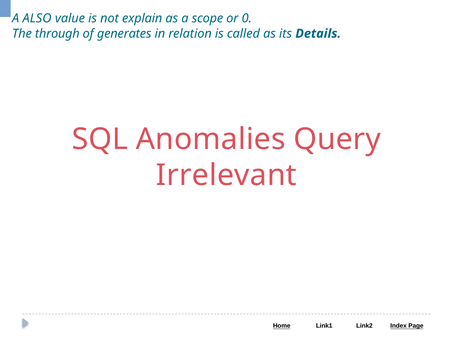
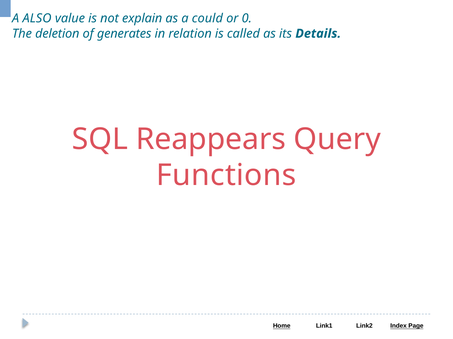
scope: scope -> could (207, 19)
through: through -> deletion (57, 34)
Anomalies: Anomalies -> Reappears (211, 139)
Irrelevant: Irrelevant -> Functions (226, 176)
